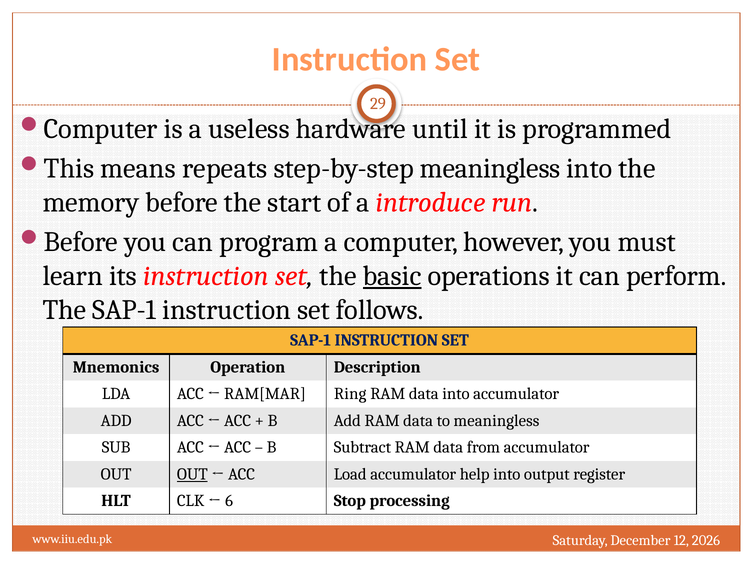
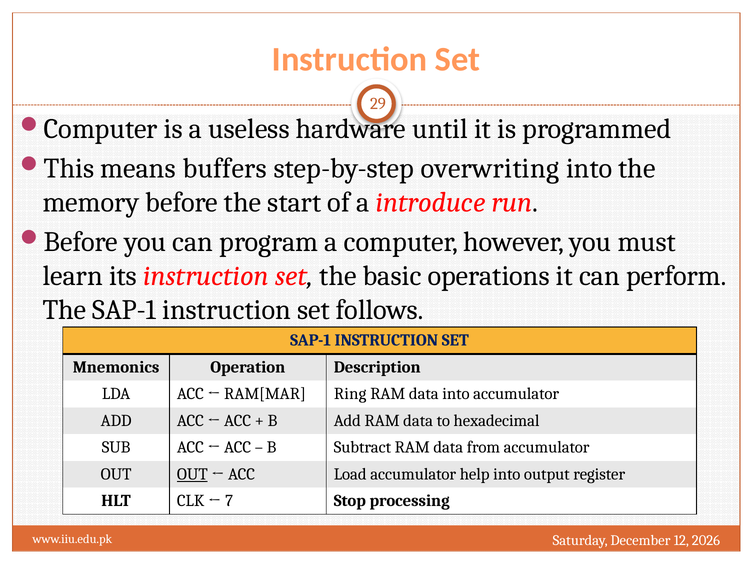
repeats: repeats -> buffers (225, 169)
step-by-step meaningless: meaningless -> overwriting (490, 169)
basic underline: present -> none (392, 276)
to meaningless: meaningless -> hexadecimal (497, 421)
6: 6 -> 7 (229, 501)
